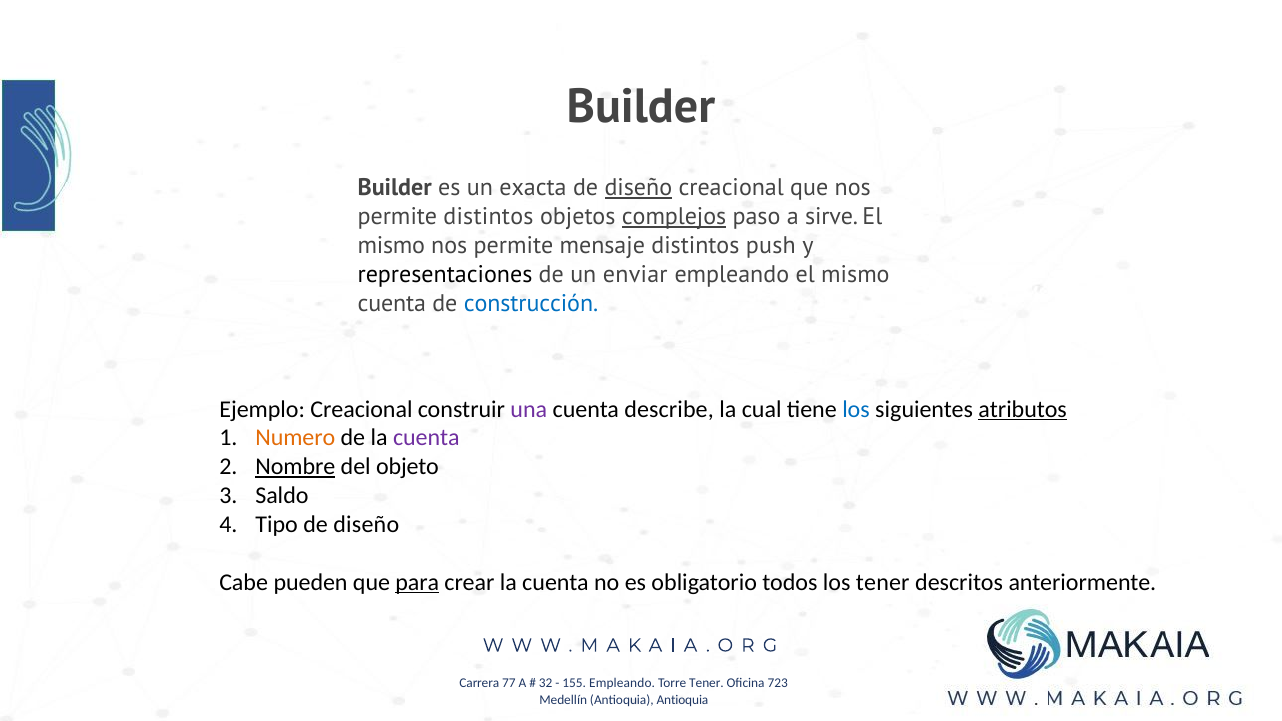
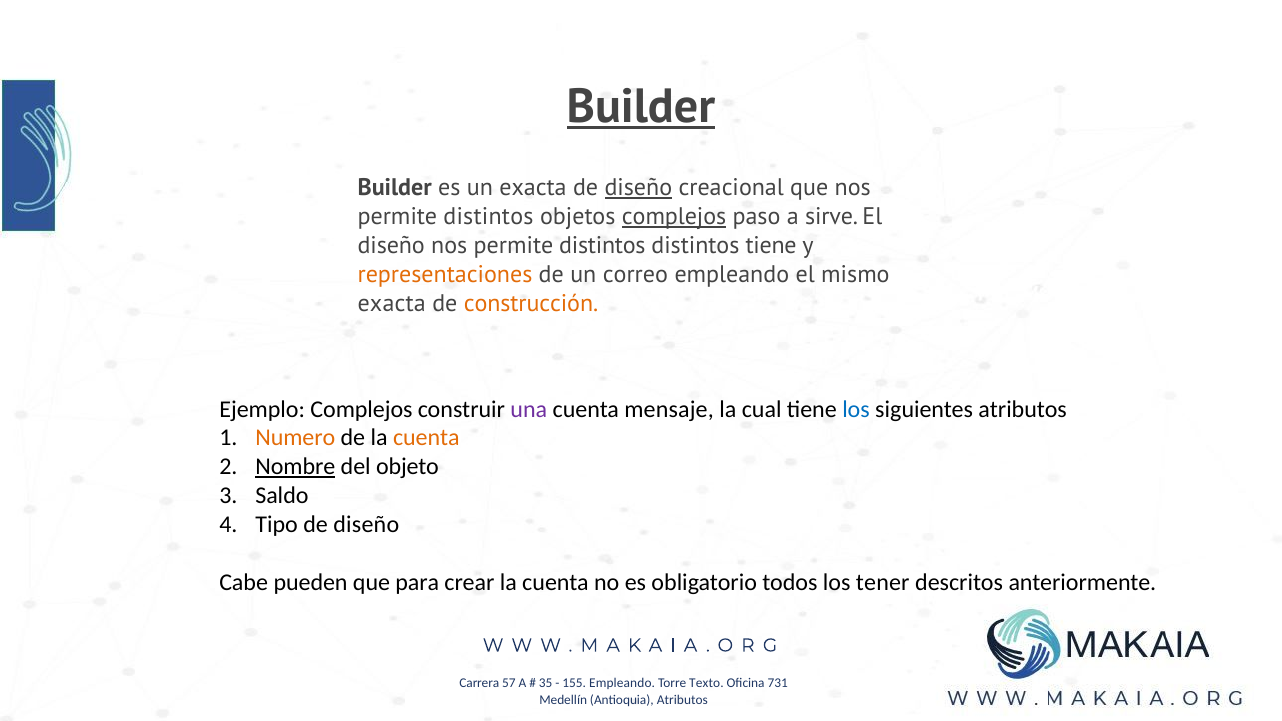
Builder underline: none -> present (641, 107)
mismo: mismo -> diseño (391, 245)
mensaje: mensaje -> distintos (602, 245)
distintos push: push -> tiene (771, 245)
representaciones colour: black -> orange (445, 274)
enviar: enviar -> correo (635, 274)
cuenta: cuenta -> exacta (392, 303)
construcción colour: blue -> orange (531, 303)
Ejemplo Creacional: Creacional -> Complejos (361, 409)
describe: describe -> mensaje (669, 409)
atributos underline: present -> none (1023, 409)
cuenta colour: purple -> orange (426, 438)
para underline: present -> none (417, 582)
77: 77 -> 57 (509, 684)
32: 32 -> 35 (546, 684)
Torre Tener: Tener -> Texto (706, 684)
723: 723 -> 731 (778, 684)
Antioquia Antioquia: Antioquia -> Atributos (682, 700)
